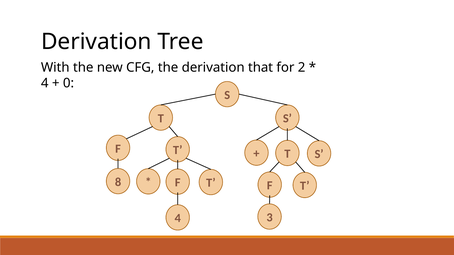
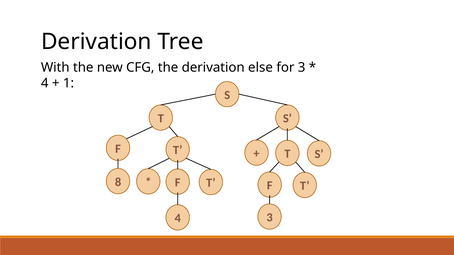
that: that -> else (260, 68)
for 2: 2 -> 3 (302, 68)
0: 0 -> 1 (68, 83)
